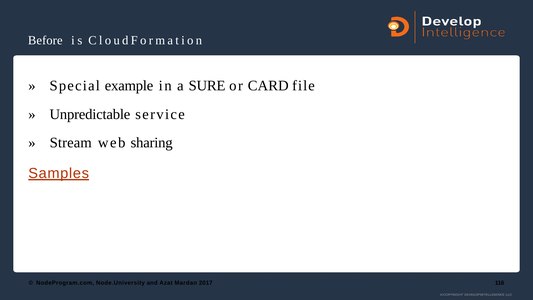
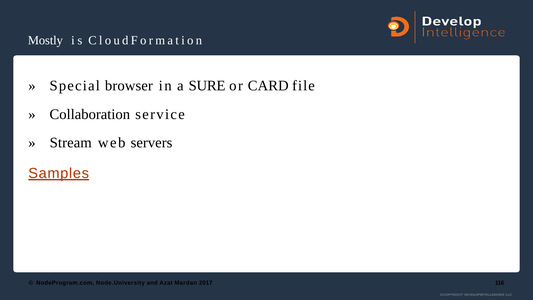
Before: Before -> Mostly (45, 40)
example: example -> browser (129, 86)
Unpredictable: Unpredictable -> Collaboration (90, 114)
sharing: sharing -> servers (152, 143)
